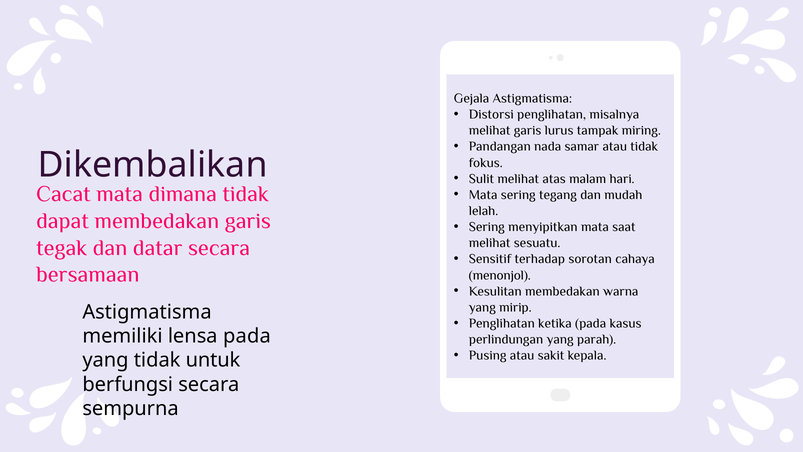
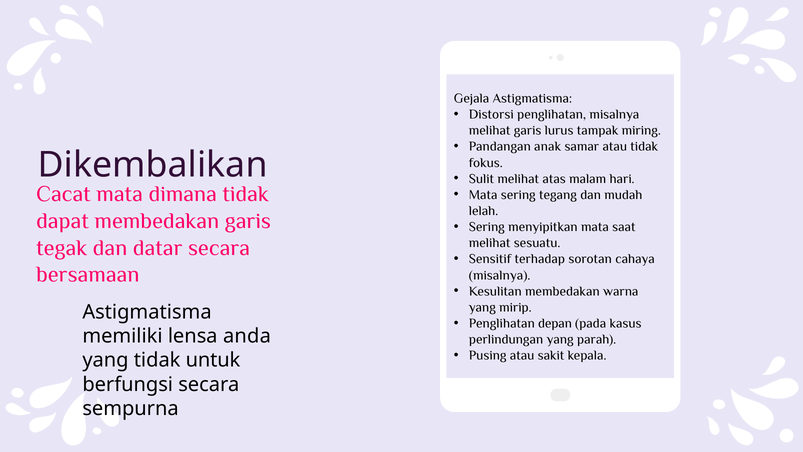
nada: nada -> anak (548, 146)
menonjol: menonjol -> misalnya (500, 275)
ketika: ketika -> depan (555, 323)
lensa pada: pada -> anda (247, 336)
